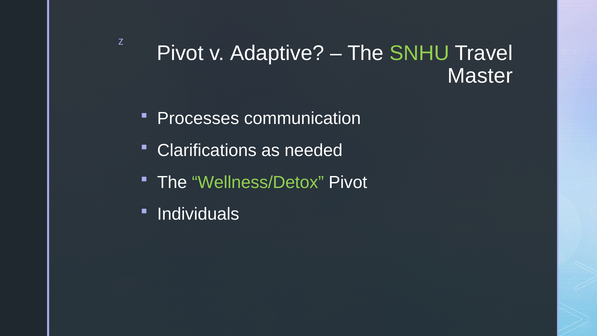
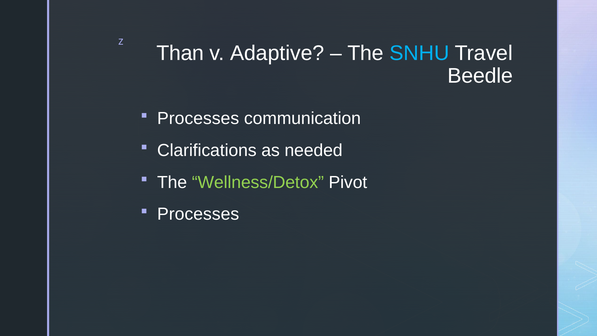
Pivot: Pivot -> Than (180, 53)
SNHU colour: light green -> light blue (419, 53)
Master: Master -> Beedle (480, 76)
Individuals: Individuals -> Processes (198, 214)
